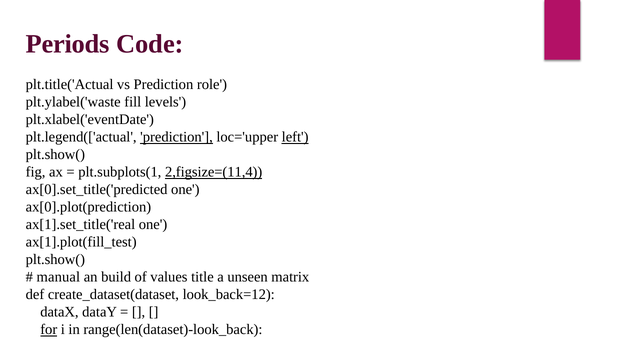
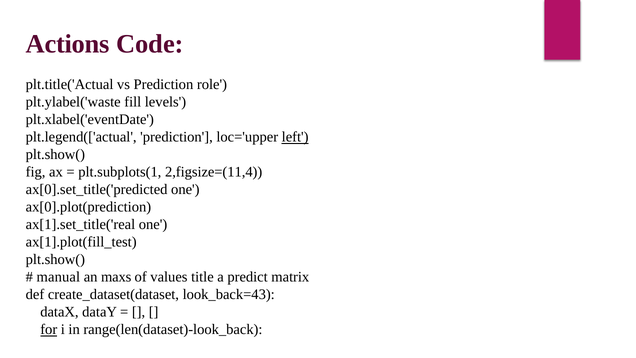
Periods: Periods -> Actions (68, 44)
prediction underline: present -> none (177, 137)
2,figsize=(11,4 underline: present -> none (214, 172)
build: build -> maxs (116, 277)
unseen: unseen -> predict (248, 277)
look_back=12: look_back=12 -> look_back=43 (229, 294)
